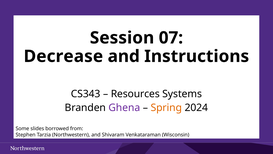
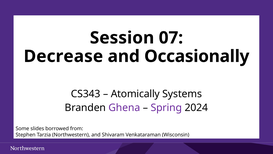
Instructions: Instructions -> Occasionally (197, 56)
Resources: Resources -> Atomically (135, 94)
Spring colour: orange -> purple (166, 107)
